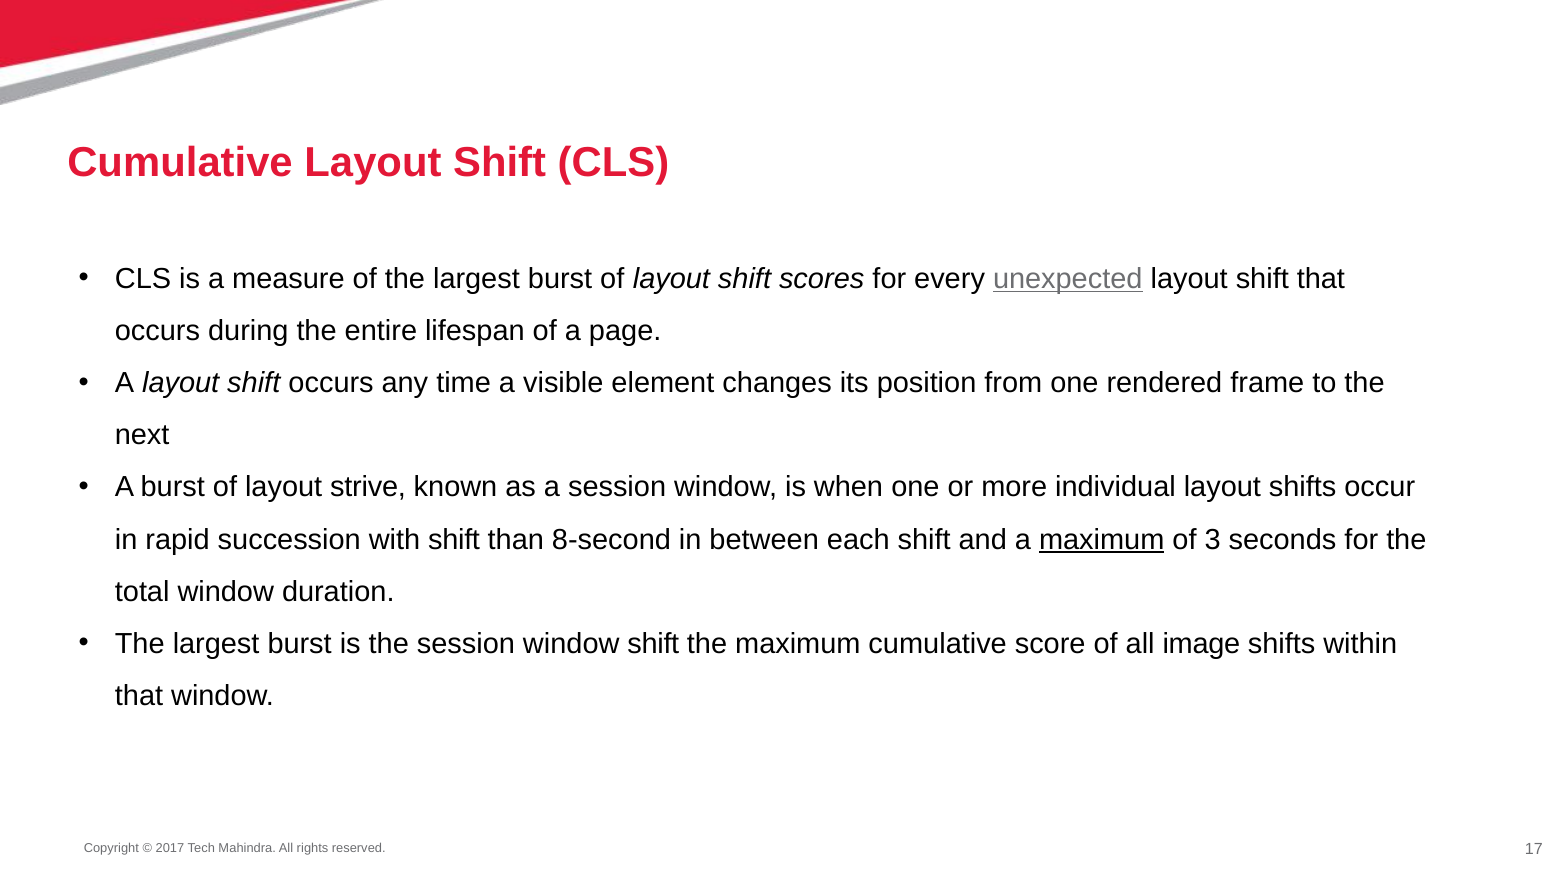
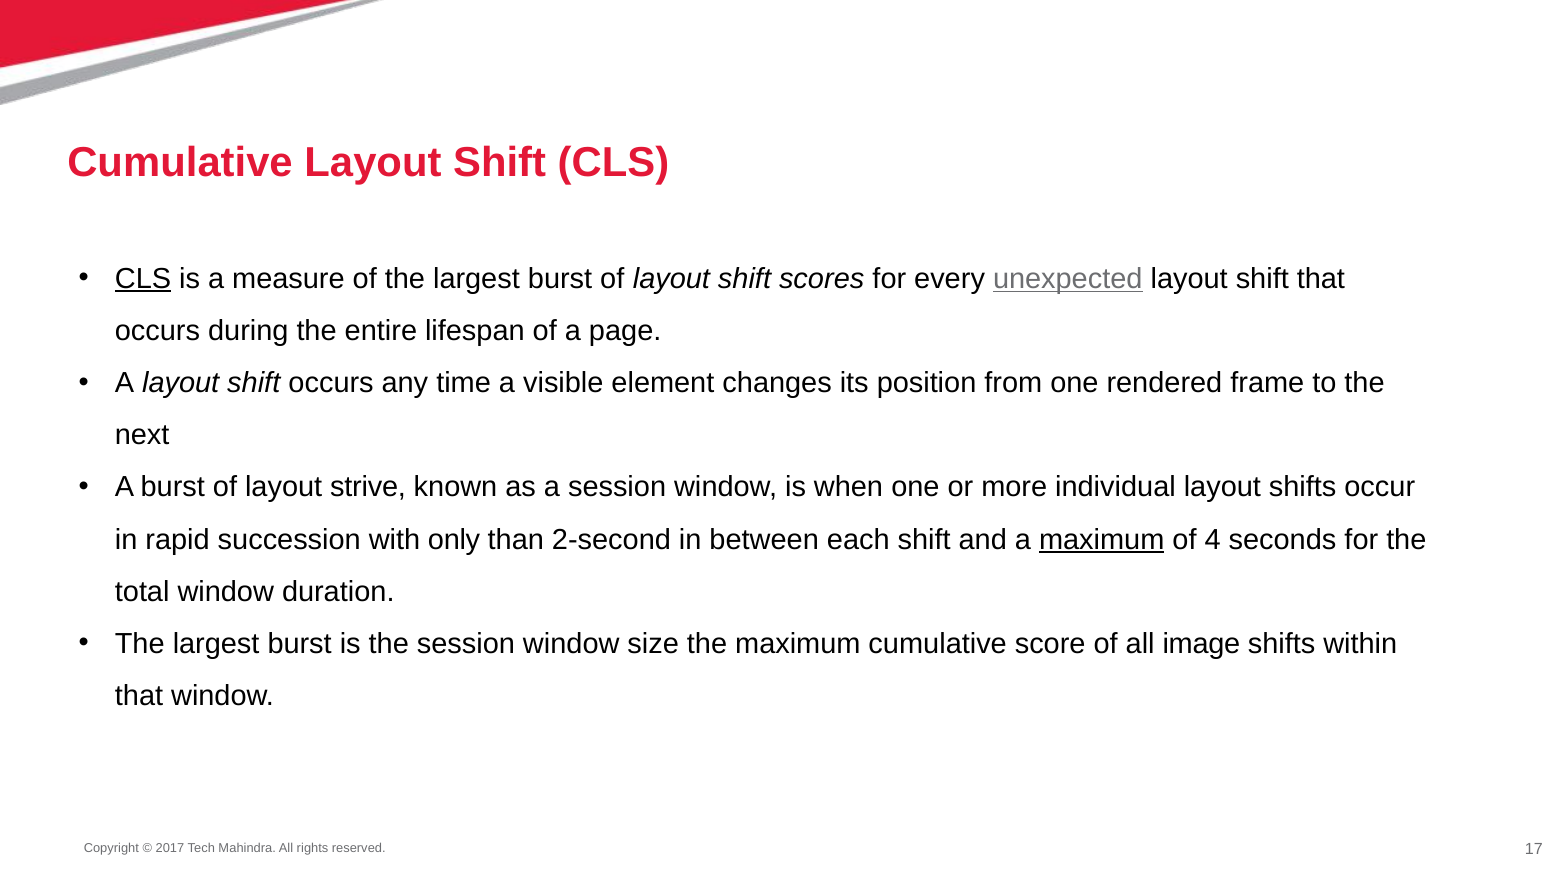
CLS underline: none -> present (143, 279)
with shift: shift -> only (454, 539)
8-second: 8-second -> 2-second (611, 539)
3: 3 -> 4 (1213, 539)
window shift: shift -> size (653, 643)
